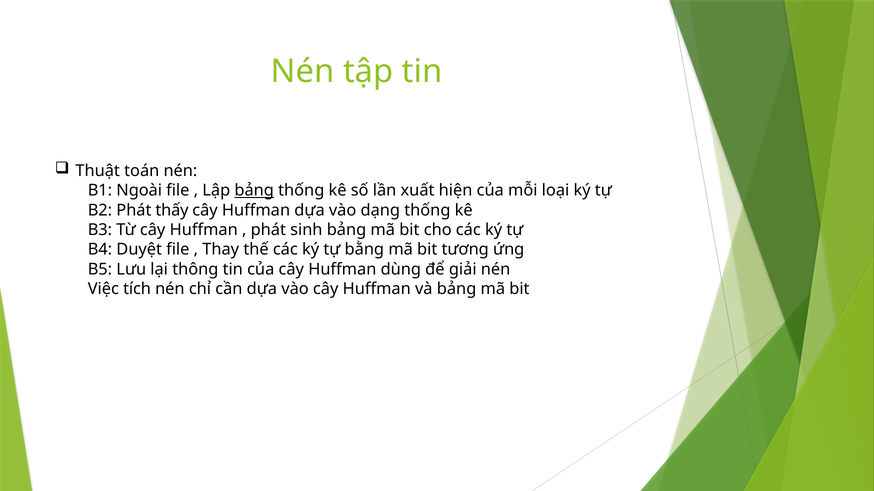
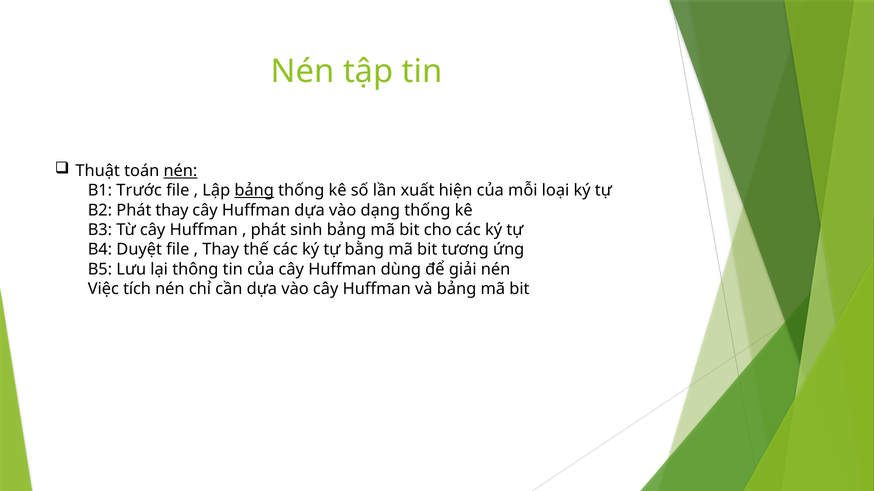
nén underline: none -> present (180, 171)
Ngoài: Ngoài -> Trước (139, 191)
Phát thấy: thấy -> thay (172, 210)
